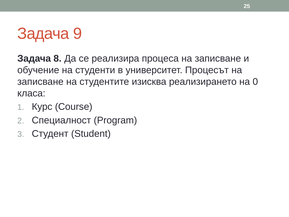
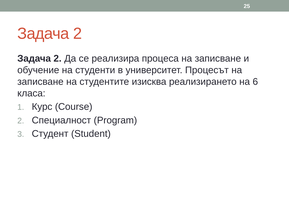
9: 9 -> 2 (78, 34)
8: 8 -> 2 (58, 58)
0: 0 -> 6 (255, 82)
